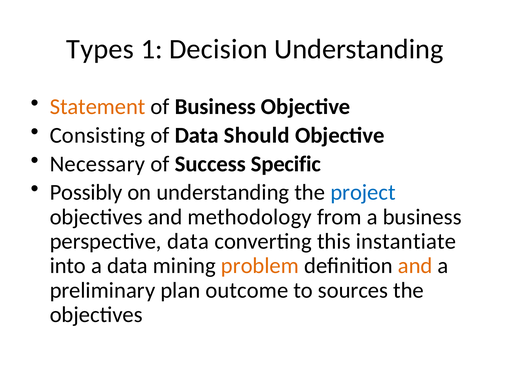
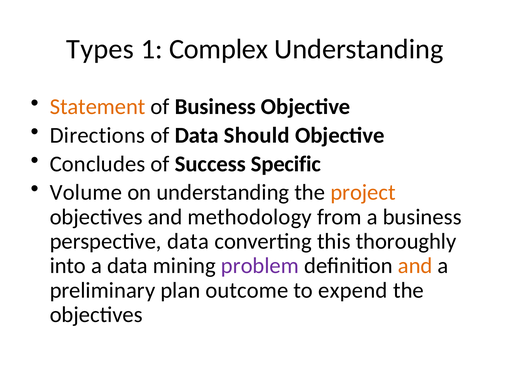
Decision: Decision -> Complex (219, 49)
Consisting: Consisting -> Directions (97, 136)
Necessary: Necessary -> Concludes (97, 164)
Possibly: Possibly -> Volume (86, 193)
project colour: blue -> orange (363, 193)
instantiate: instantiate -> thoroughly (406, 242)
problem colour: orange -> purple (260, 266)
sources: sources -> expend (353, 291)
